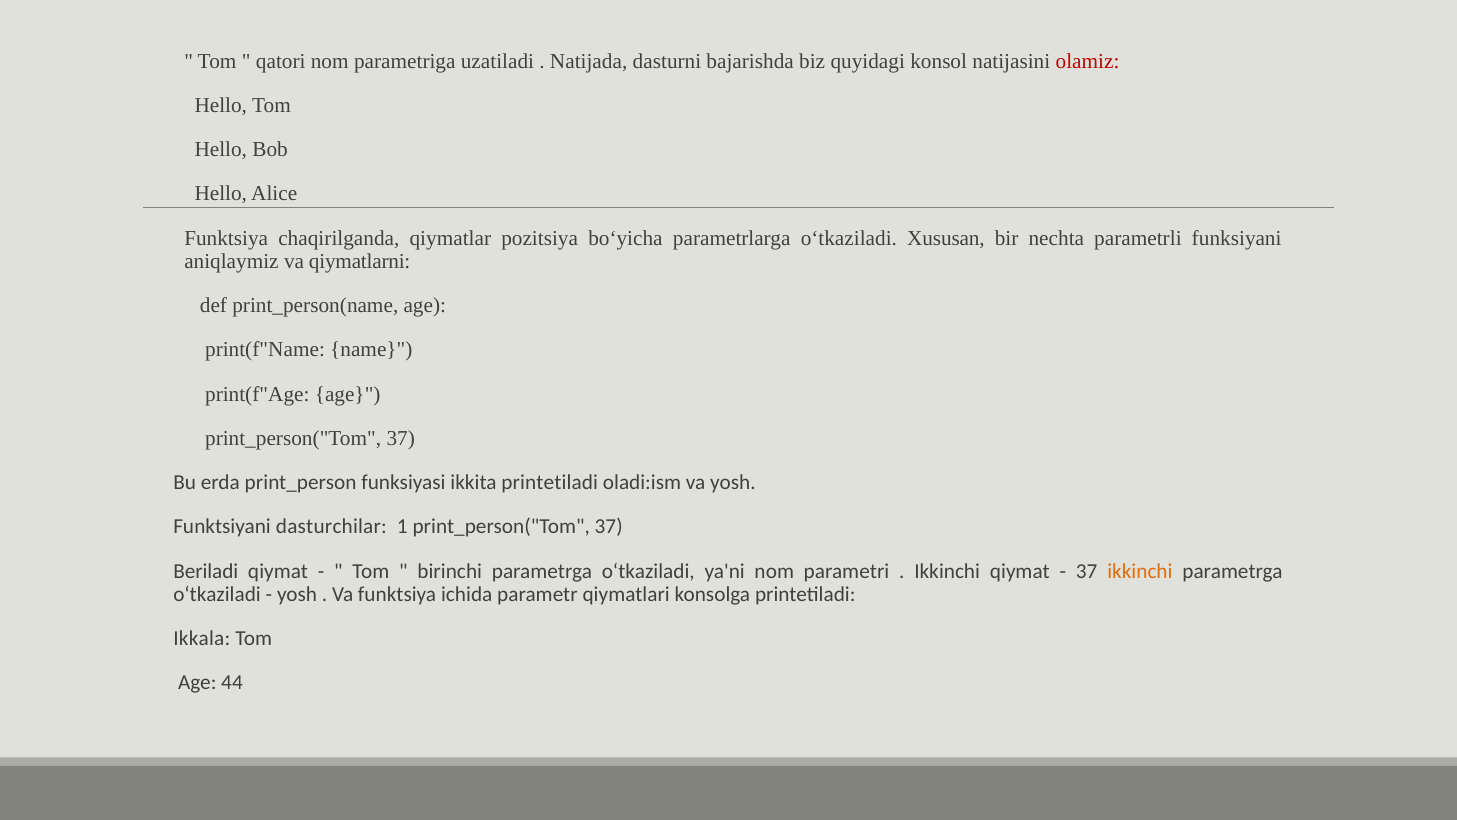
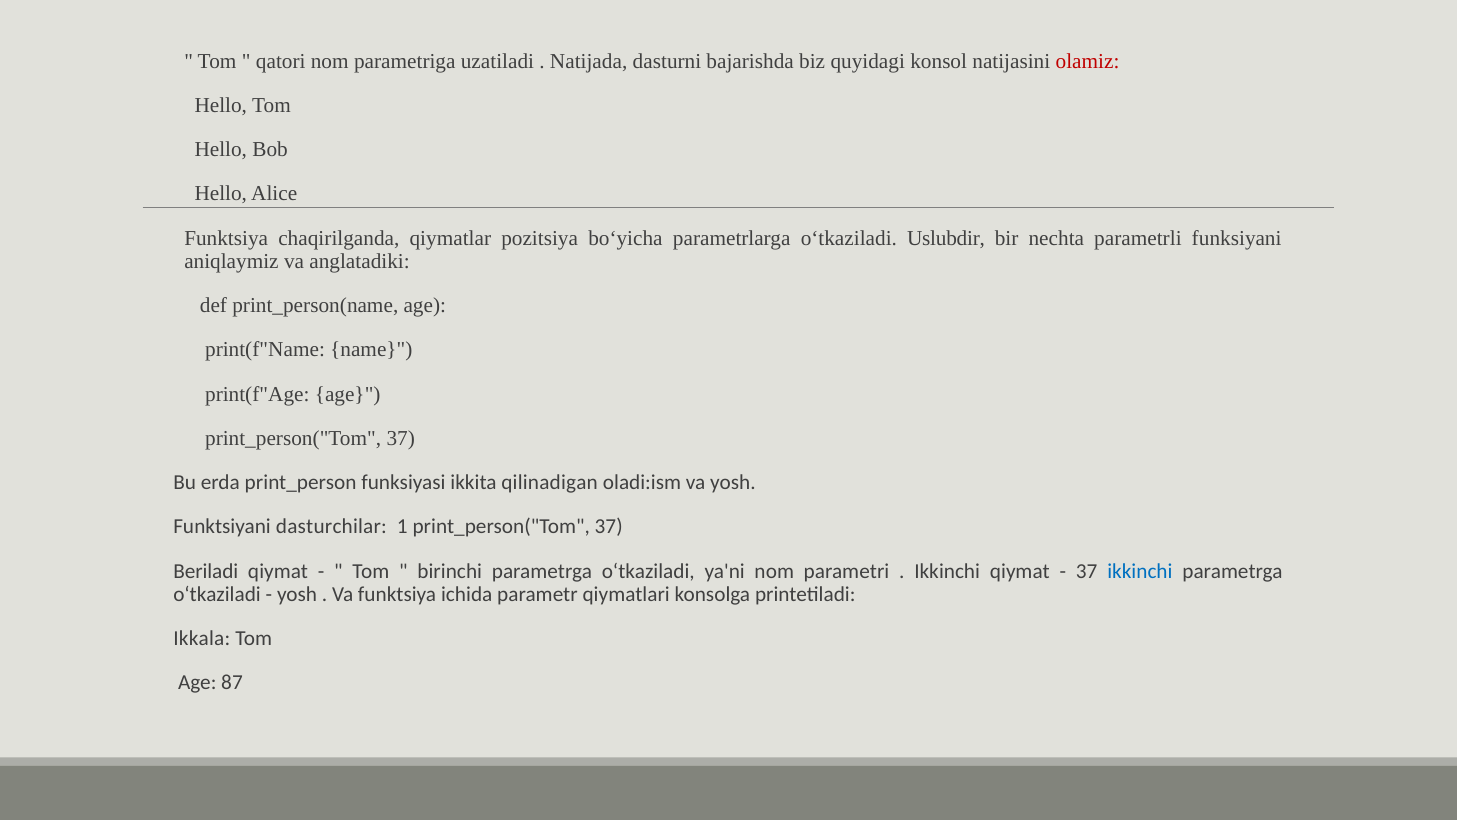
Xususan: Xususan -> Uslubdir (946, 238)
qiymatlarni: qiymatlarni -> anglatadiki (360, 261)
ikkita printetiladi: printetiladi -> qilinadigan (550, 482)
ikkinchi colour: orange -> blue (1140, 571)
44: 44 -> 87 (232, 682)
